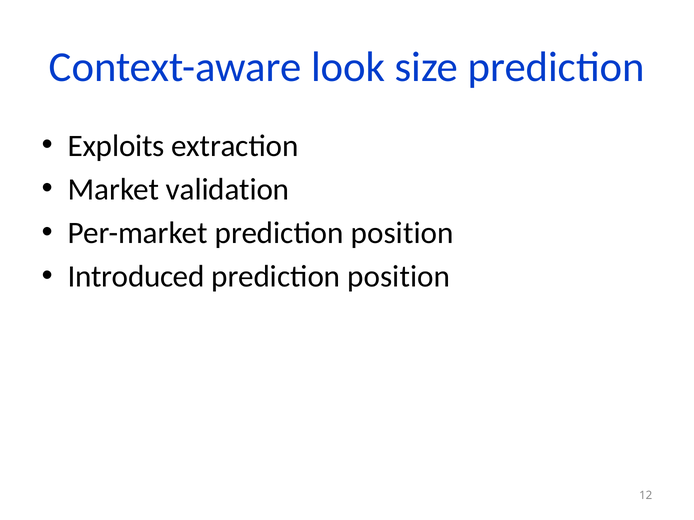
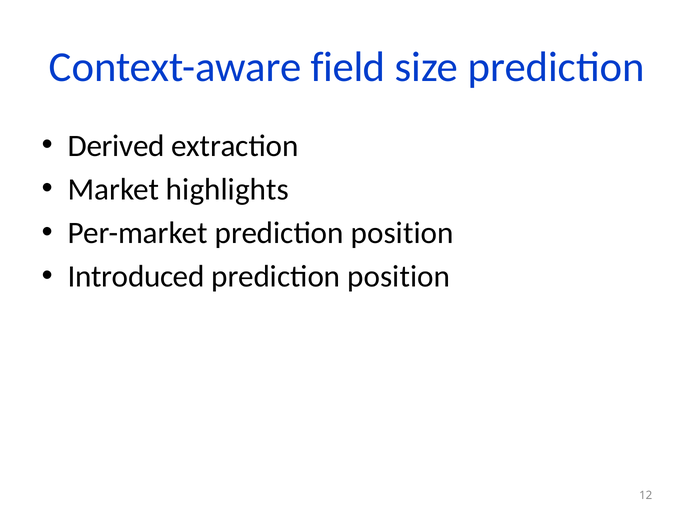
look: look -> field (348, 67)
Exploits: Exploits -> Derived (116, 146)
validation: validation -> highlights (227, 190)
